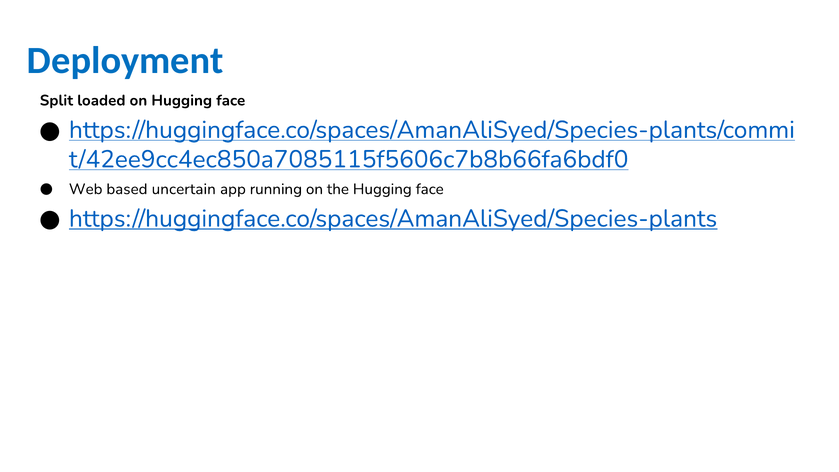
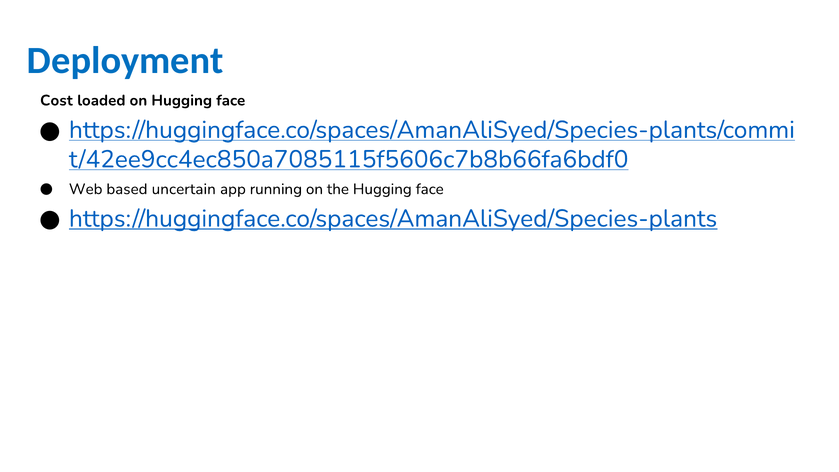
Split: Split -> Cost (56, 100)
